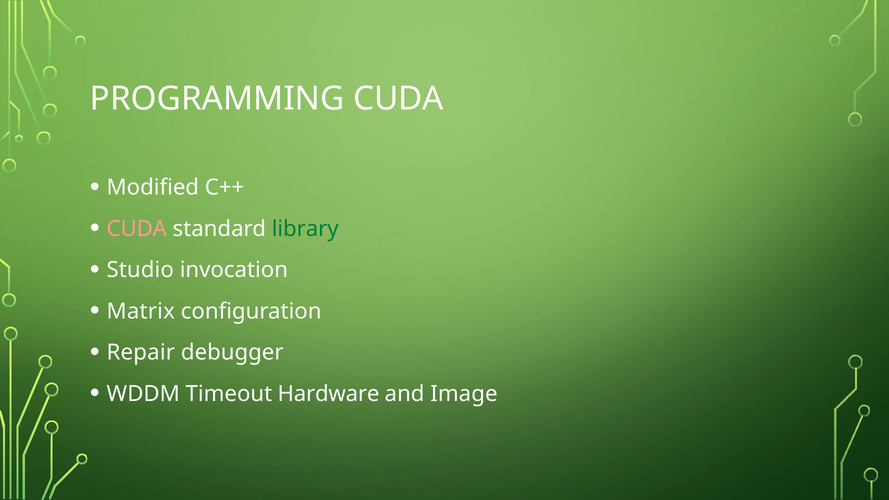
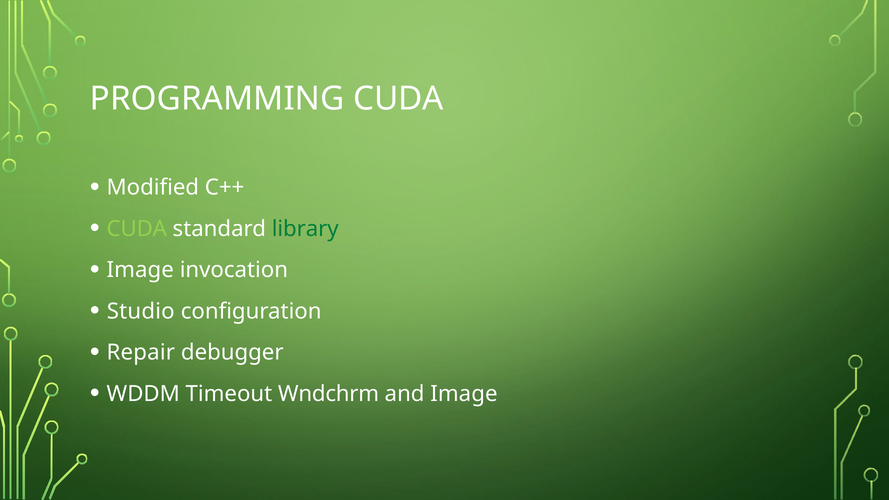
CUDA colour: pink -> light green (137, 229)
Studio: Studio -> Image (140, 270)
Matrix: Matrix -> Studio (141, 311)
Hardware: Hardware -> Wndchrm (329, 394)
